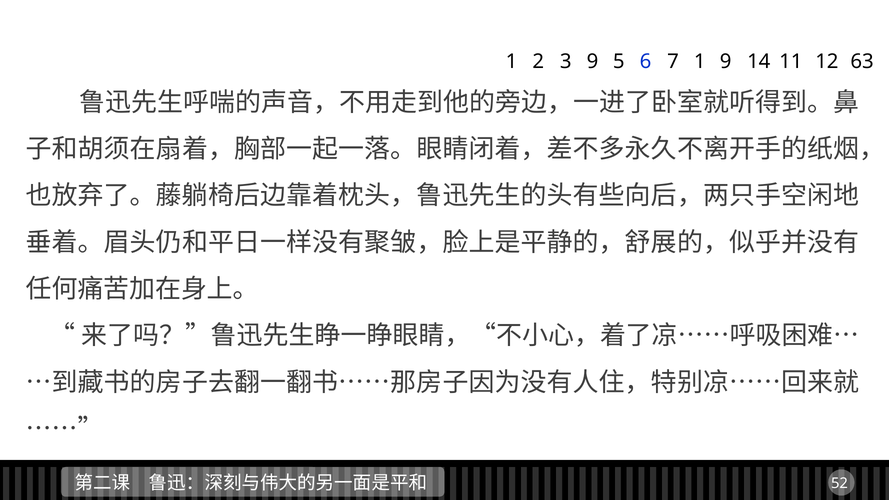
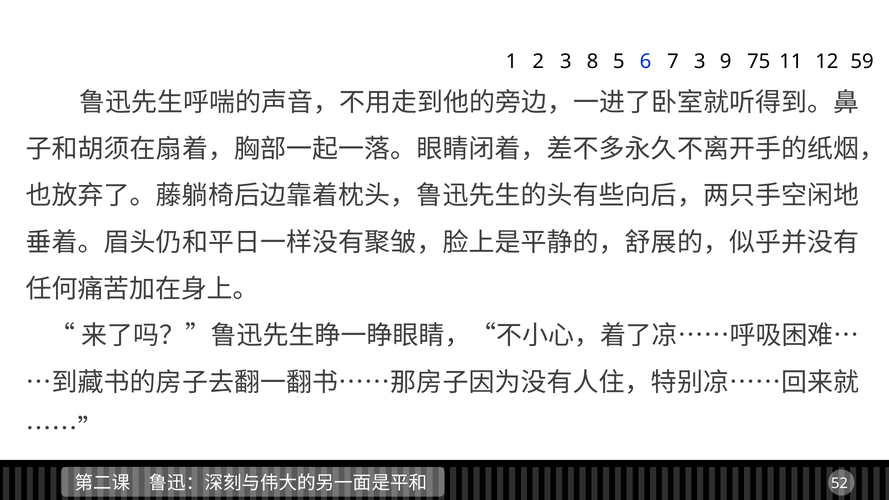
3 9: 9 -> 8 (592, 62)
7 1: 1 -> 3 (700, 62)
14: 14 -> 75 (759, 62)
63: 63 -> 59 (862, 62)
